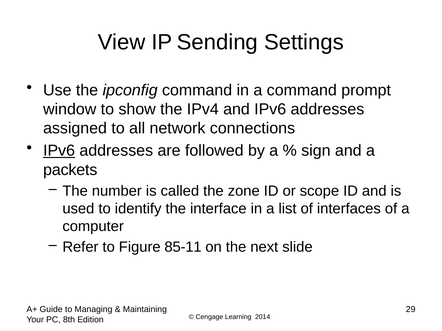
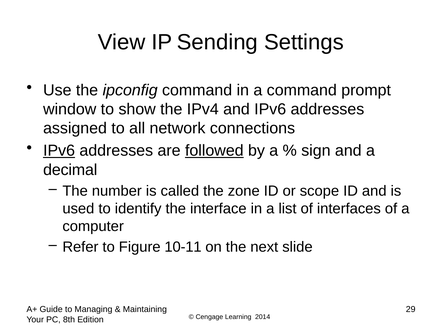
followed underline: none -> present (214, 151)
packets: packets -> decimal (70, 170)
85-11: 85-11 -> 10-11 (183, 247)
